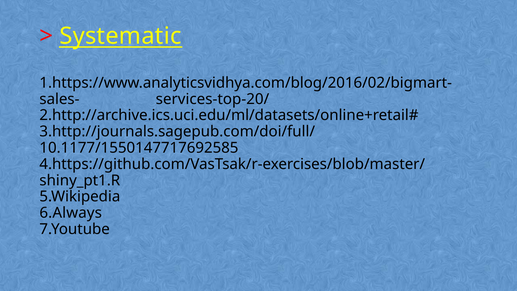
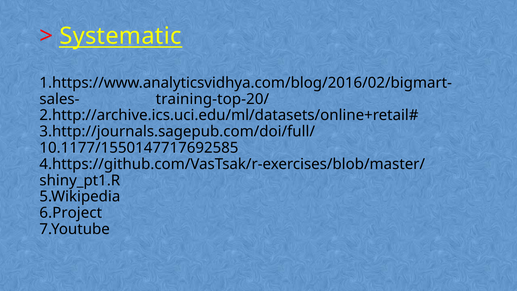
services-top-20/: services-top-20/ -> training-top-20/ (212, 99)
6.Always: 6.Always -> 6.Project (71, 213)
